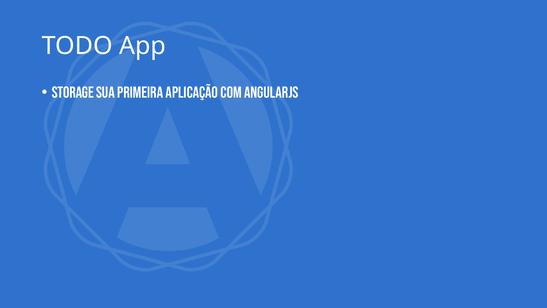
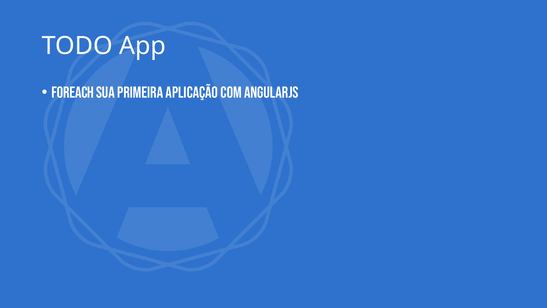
Storage: Storage -> Foreach (73, 92)
